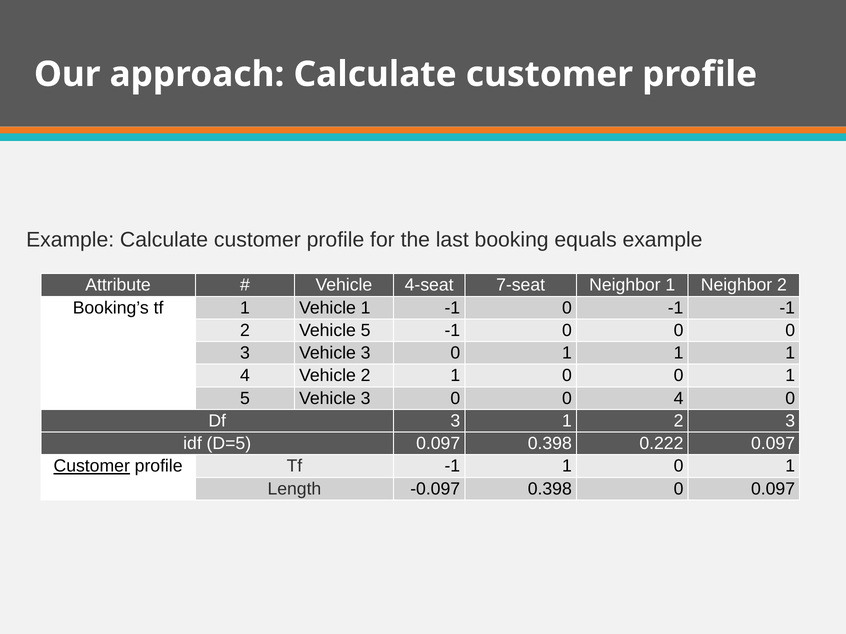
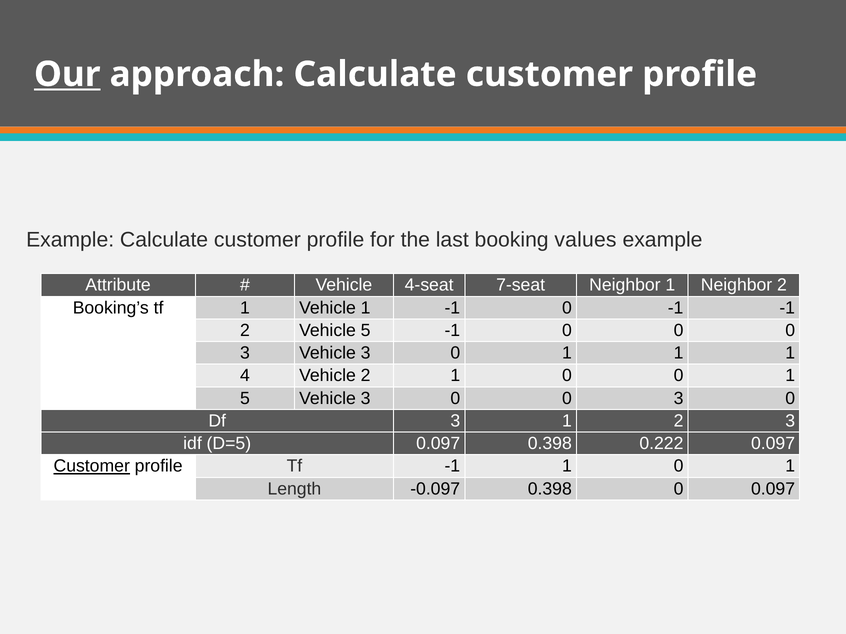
Our underline: none -> present (67, 74)
equals: equals -> values (585, 240)
3 0 0 4: 4 -> 3 (679, 399)
